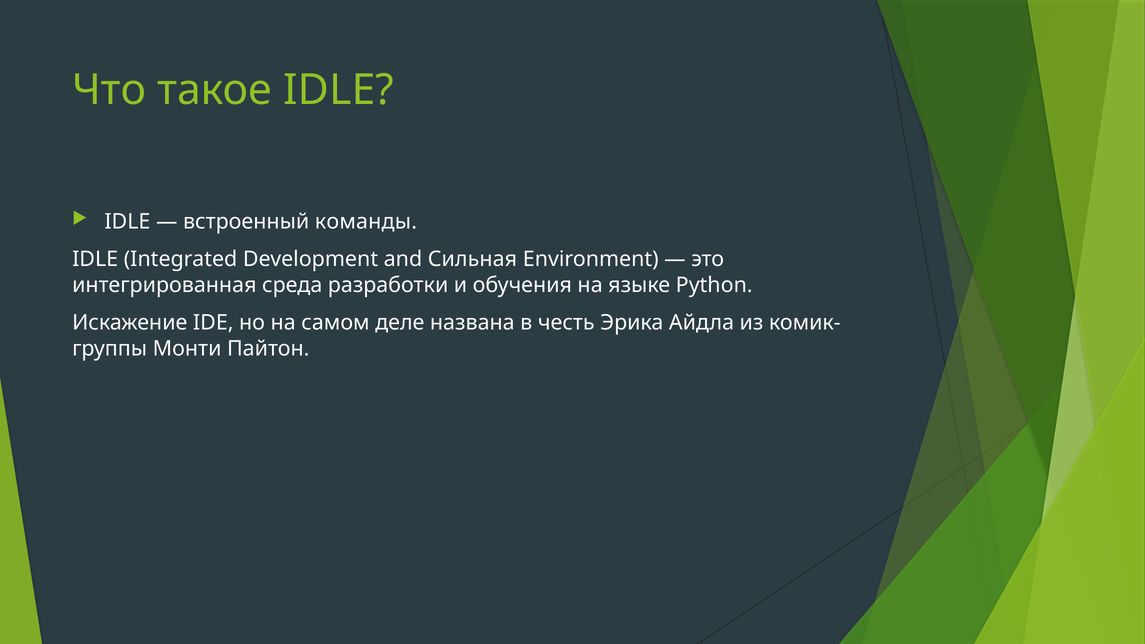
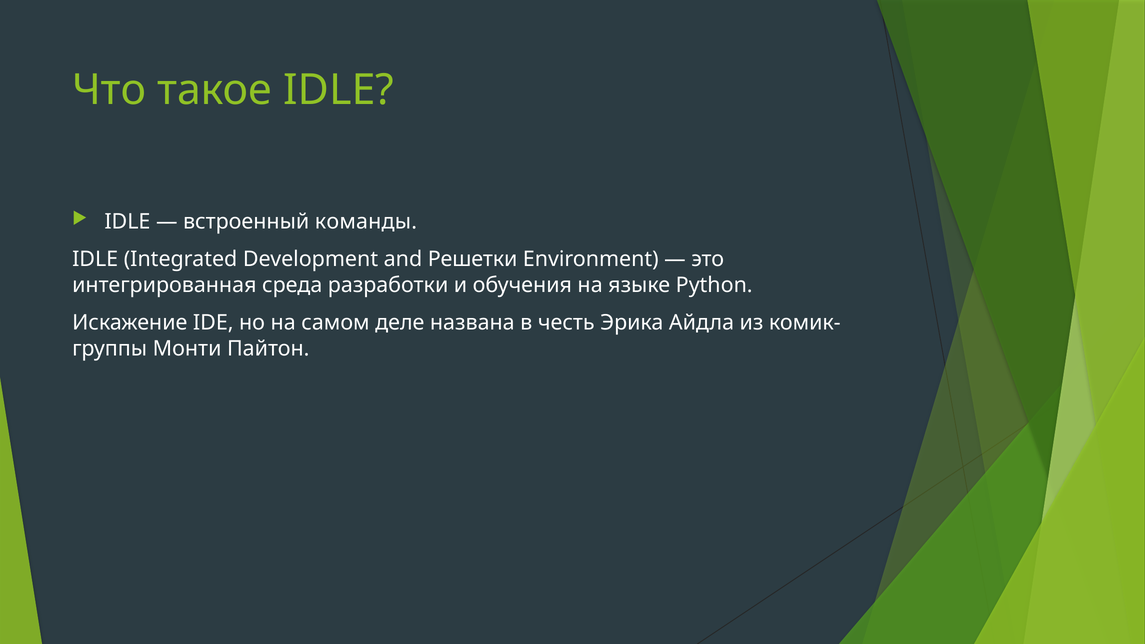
Сильная: Сильная -> Решетки (473, 259)
